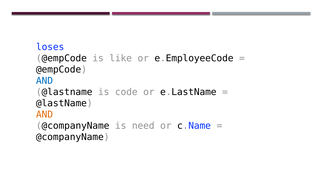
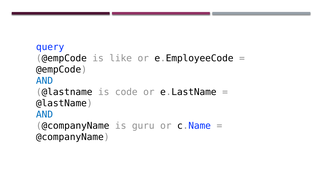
loses: loses -> query (50, 47)
AND colour: orange -> blue (45, 115)
need: need -> guru (143, 126)
